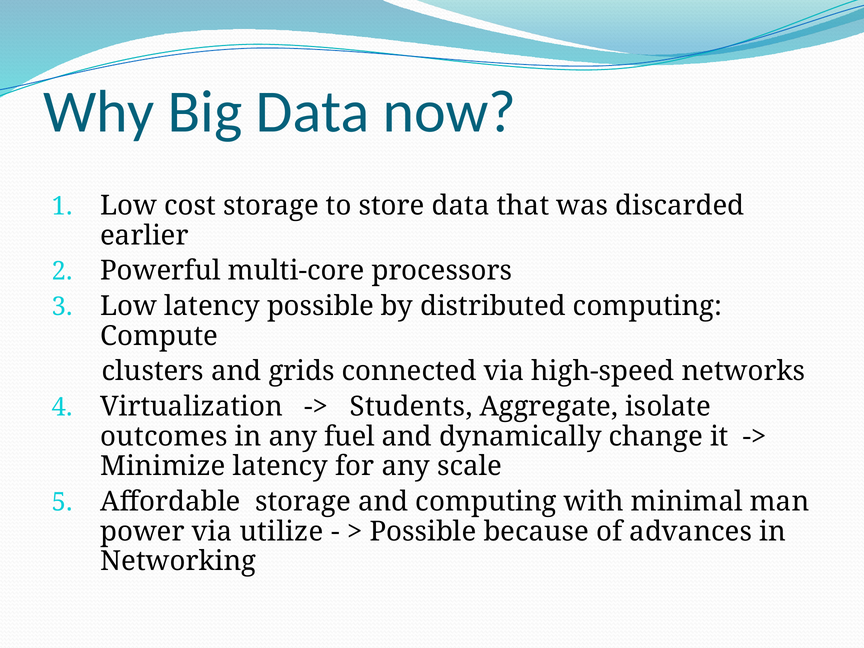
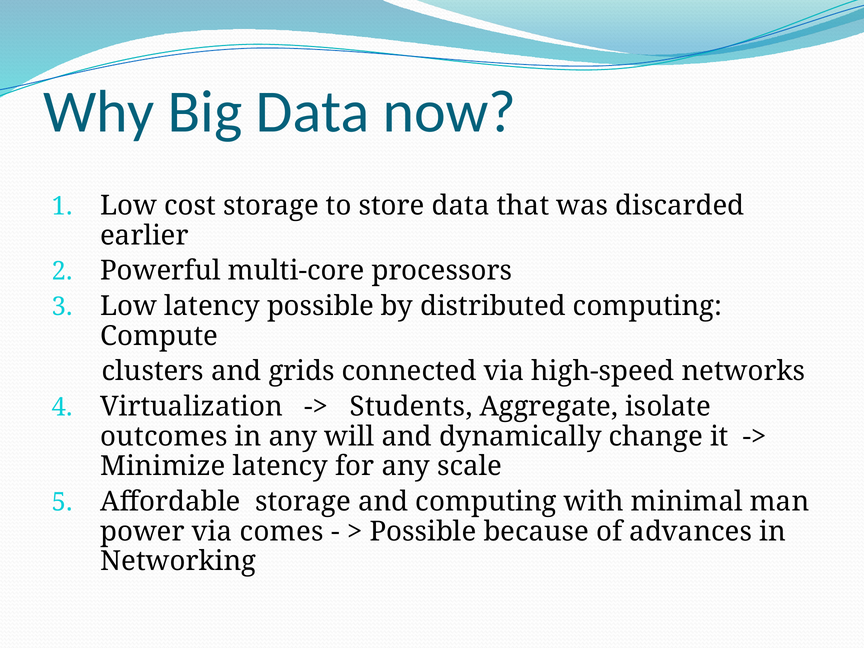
fuel: fuel -> will (349, 437)
utilize: utilize -> comes (282, 531)
